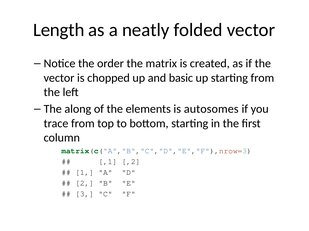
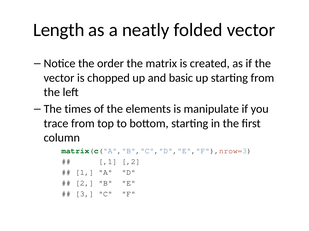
along: along -> times (78, 109)
autosomes: autosomes -> manipulate (211, 109)
